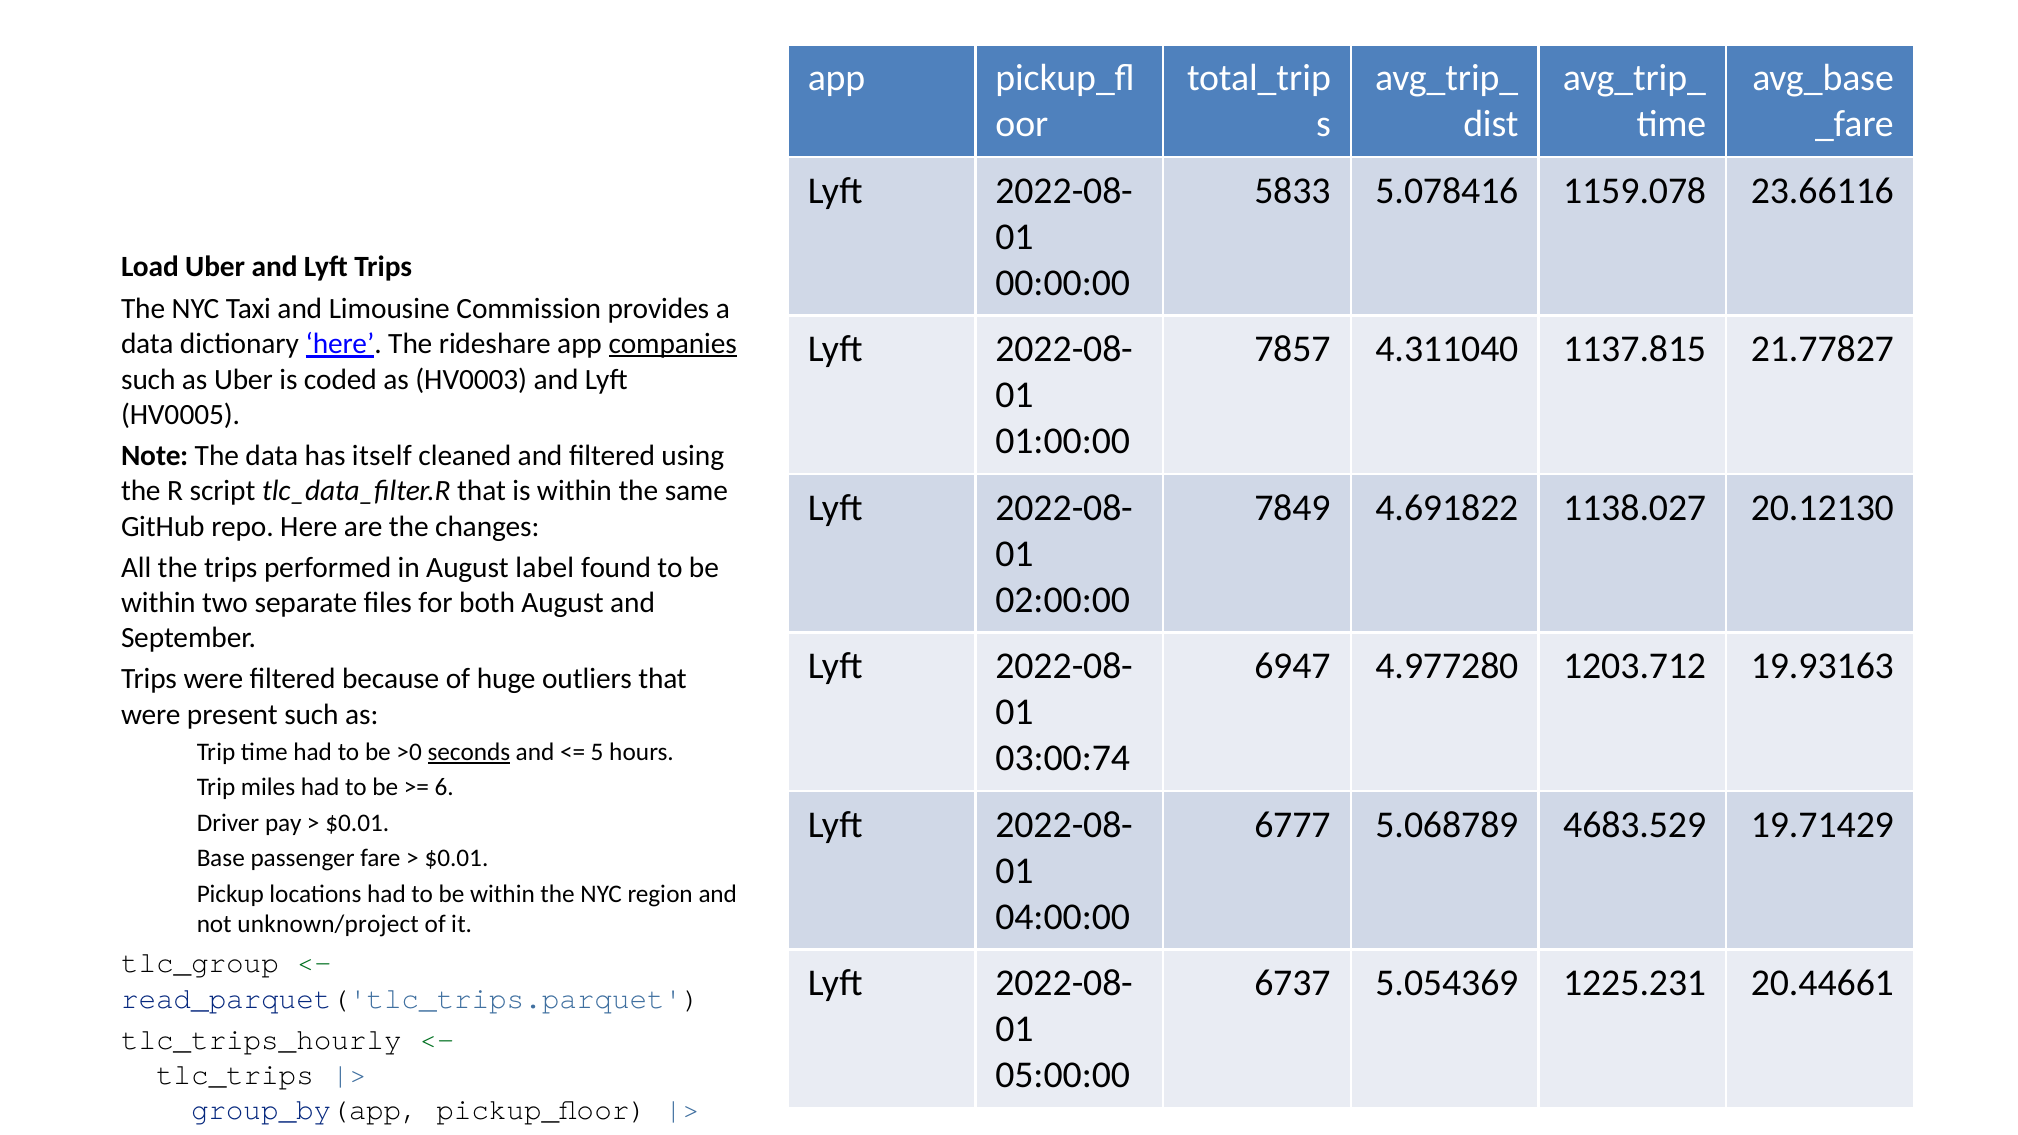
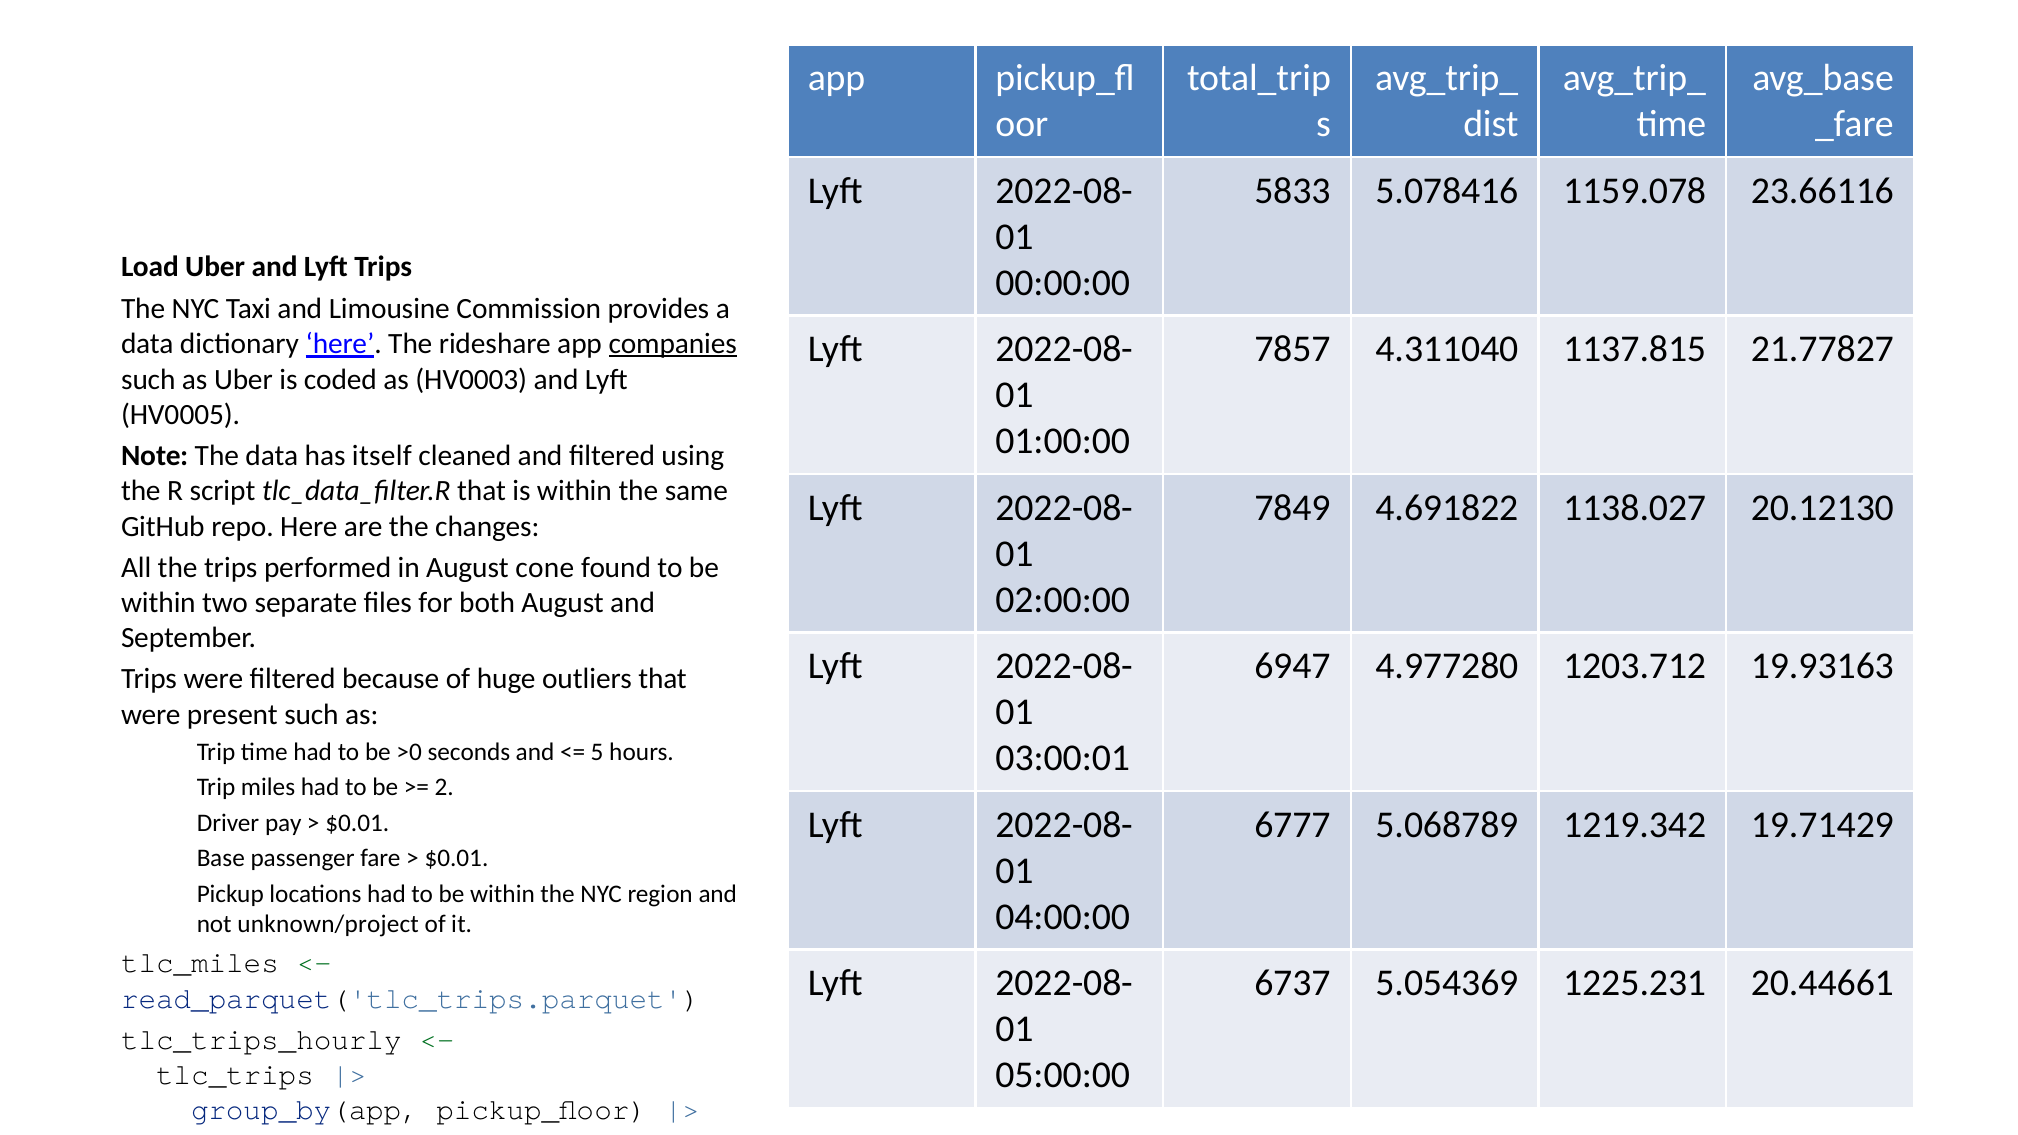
label: label -> cone (545, 568)
seconds underline: present -> none (469, 752)
03:00:74: 03:00:74 -> 03:00:01 (1063, 758)
6: 6 -> 2 (444, 788)
4683.529: 4683.529 -> 1219.342 (1635, 825)
tlc_group: tlc_group -> tlc_miles (200, 963)
